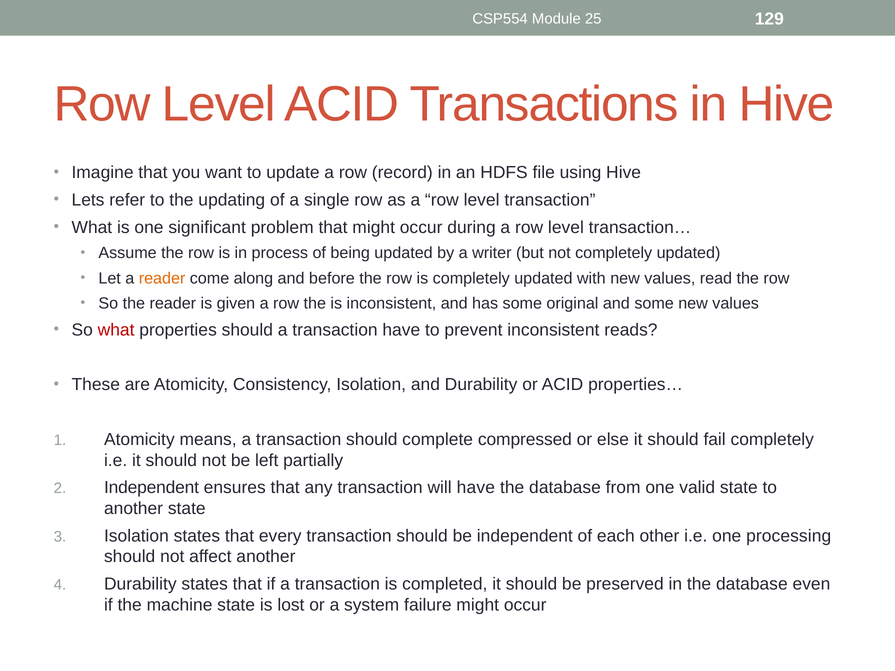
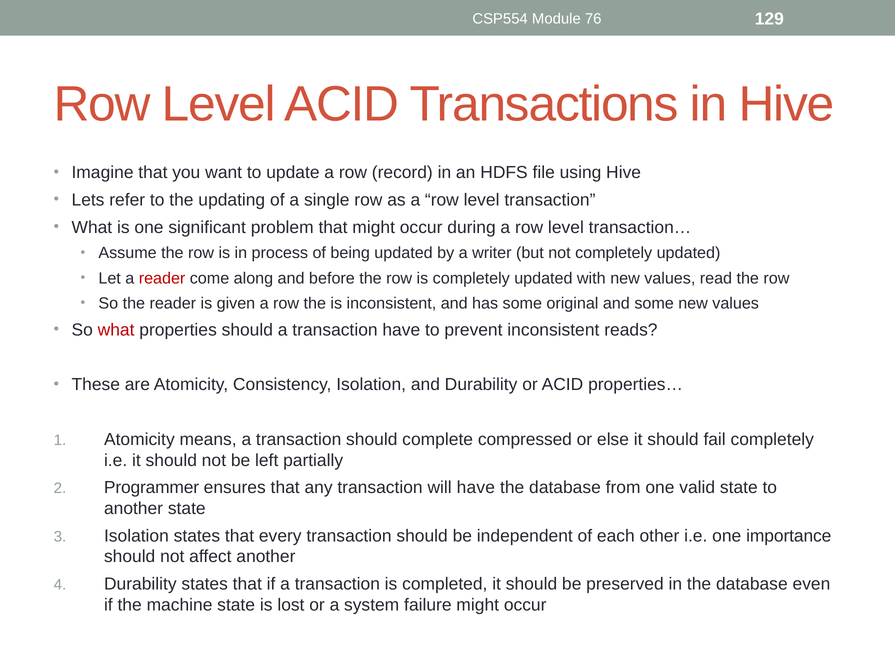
25: 25 -> 76 (593, 19)
reader colour: orange -> red (162, 278)
Independent: Independent -> Programmer (152, 488)
processing: processing -> importance (789, 536)
